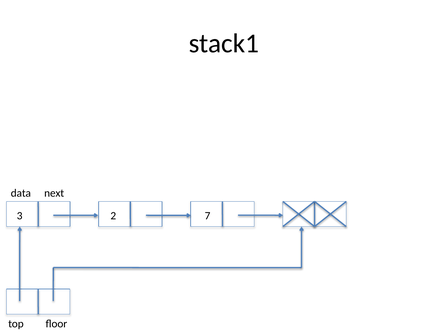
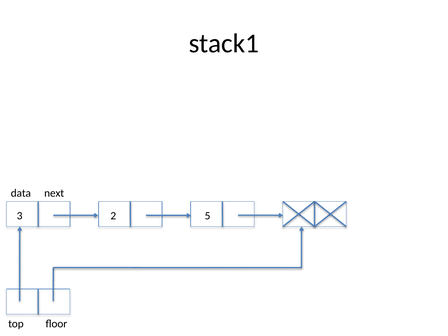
7: 7 -> 5 (208, 216)
